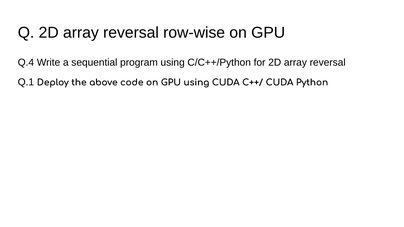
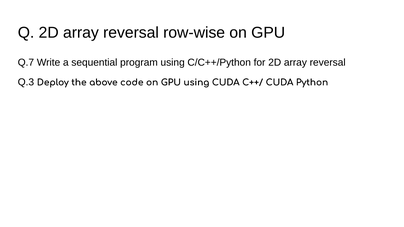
Q.4: Q.4 -> Q.7 (26, 62)
Q.1: Q.1 -> Q.3 (26, 82)
